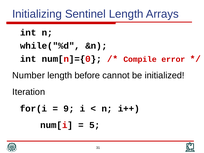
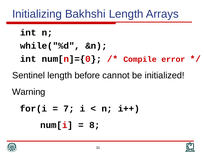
Sentinel: Sentinel -> Bakhshi (85, 14)
Number: Number -> Sentinel (29, 75)
Iteration: Iteration -> Warning (29, 92)
9: 9 -> 7 (69, 109)
5: 5 -> 8 (95, 125)
